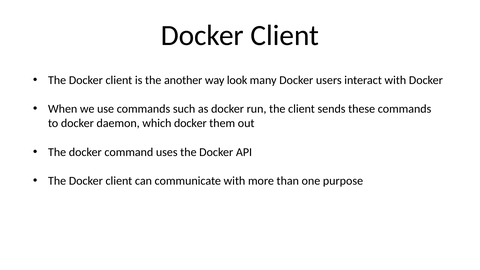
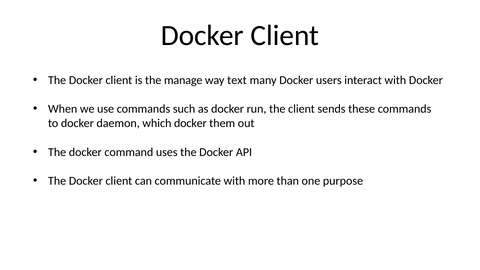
another: another -> manage (183, 80)
look: look -> text (237, 80)
